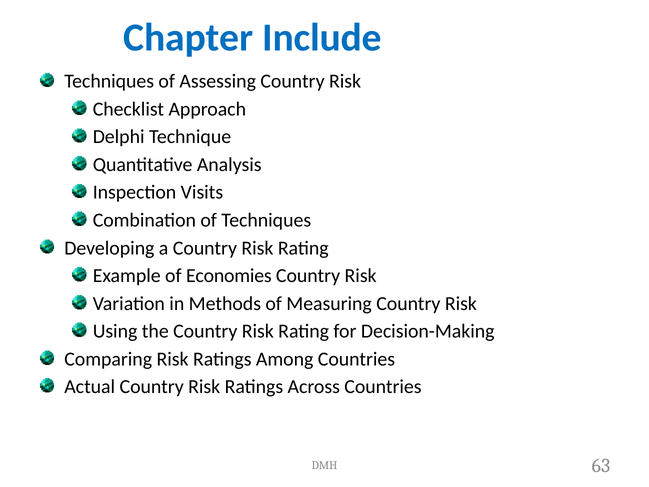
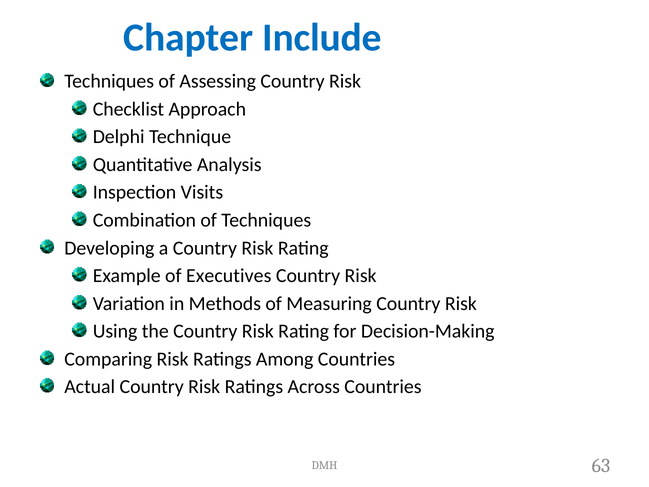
Economies: Economies -> Executives (229, 276)
